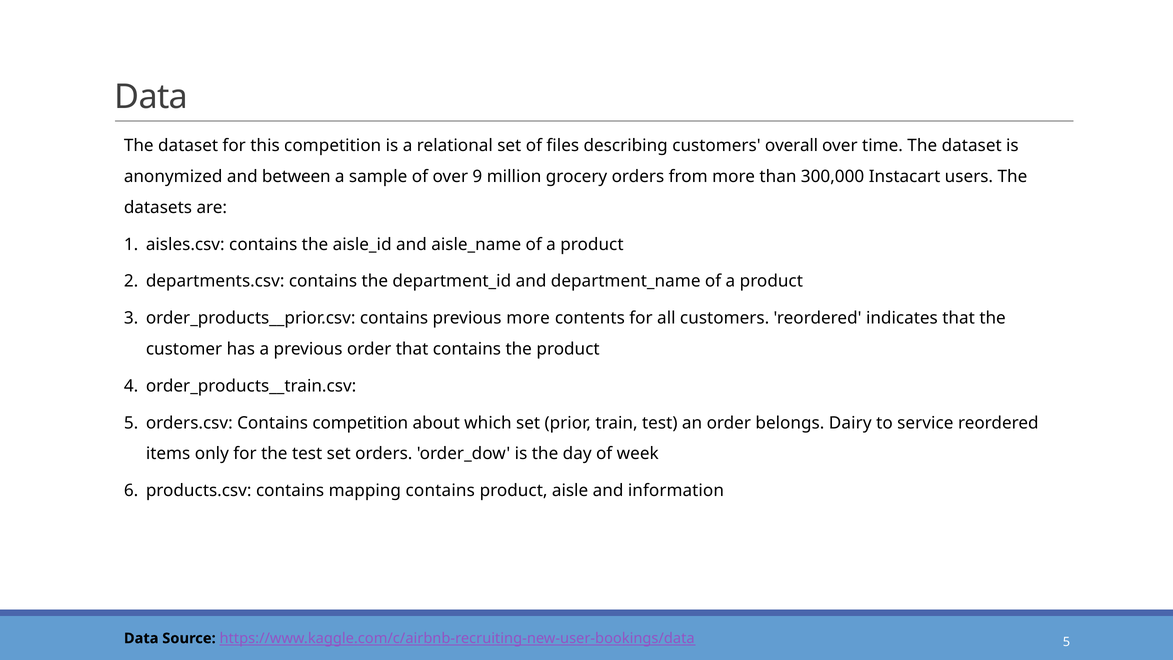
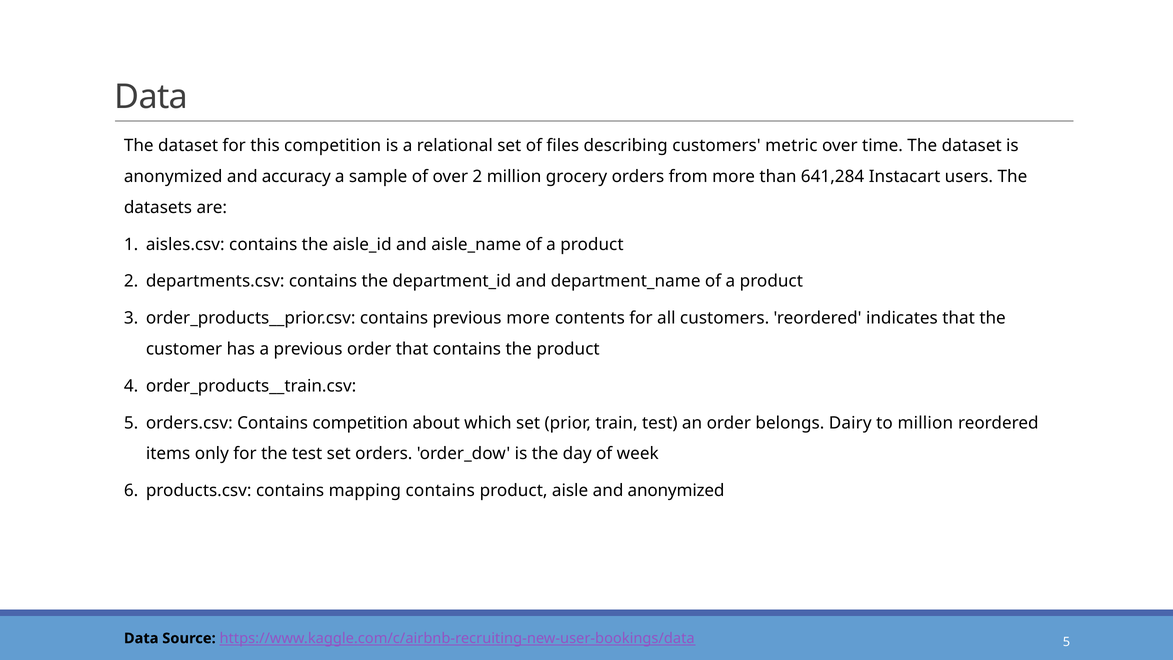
overall: overall -> metric (791, 146)
between: between -> accuracy (296, 177)
over 9: 9 -> 2 (477, 177)
300,000: 300,000 -> 641,284 (833, 177)
to service: service -> million (925, 423)
and information: information -> anonymized (676, 490)
